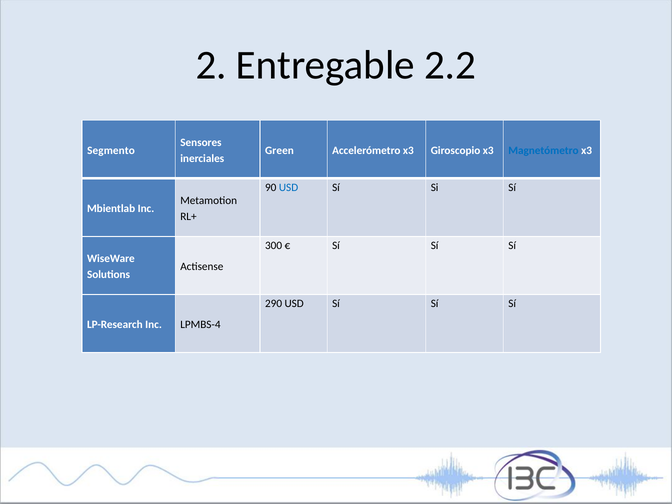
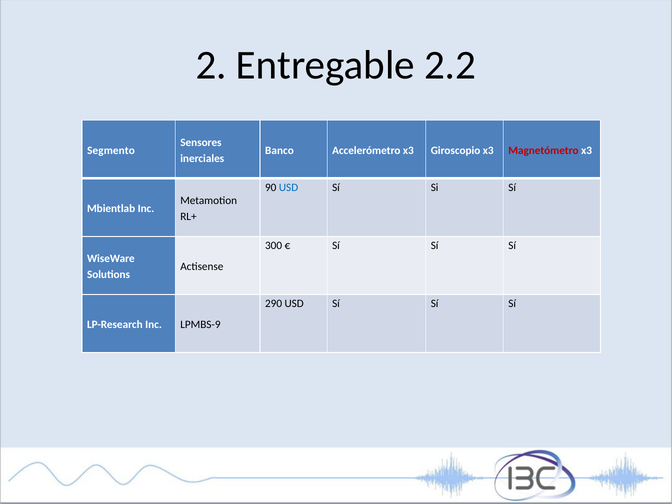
Green: Green -> Banco (279, 150)
Magnetómetro colour: blue -> red (543, 150)
LPMBS-4: LPMBS-4 -> LPMBS-9 (200, 325)
